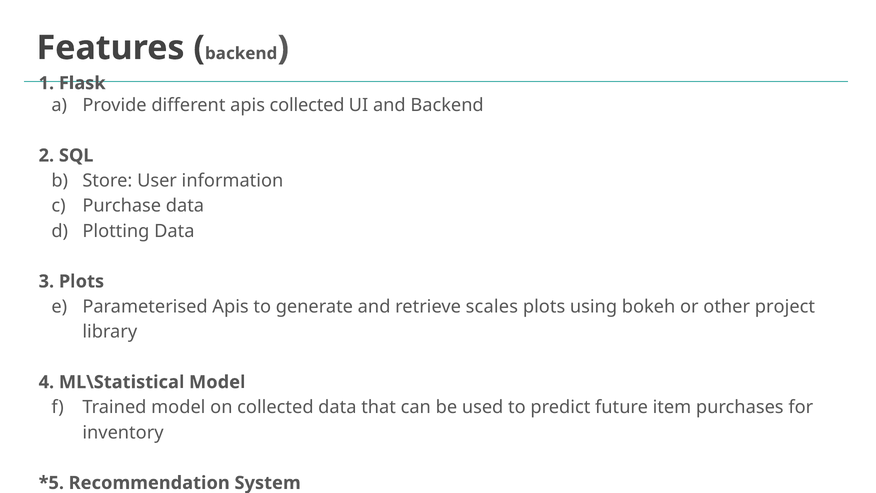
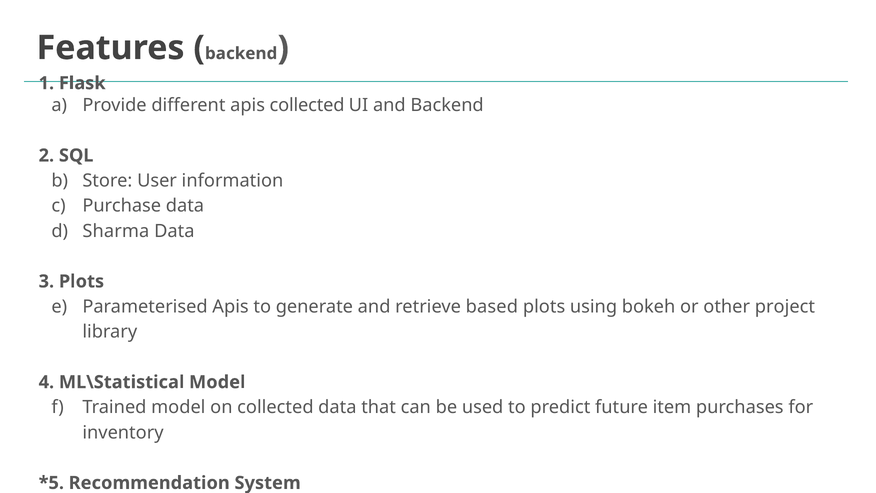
Plotting: Plotting -> Sharma (116, 231)
retrieve scales: scales -> based (492, 306)
